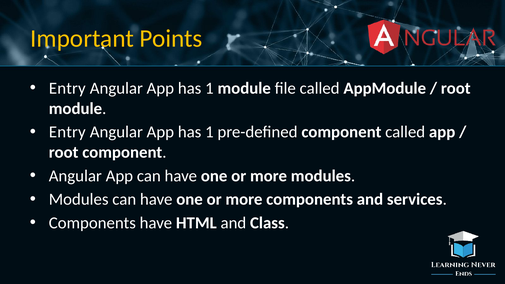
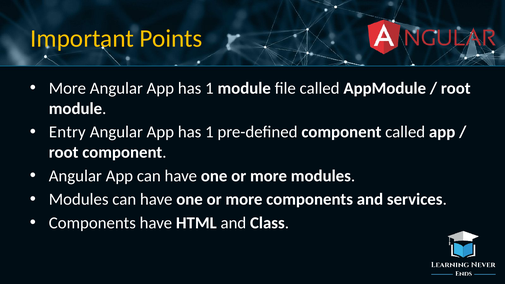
Entry: Entry -> More (67, 88)
